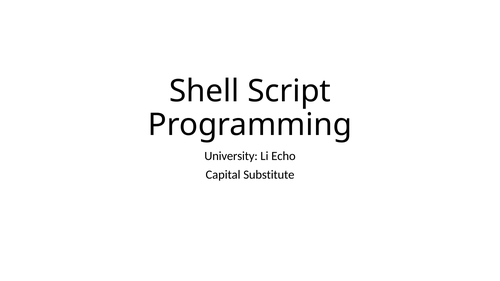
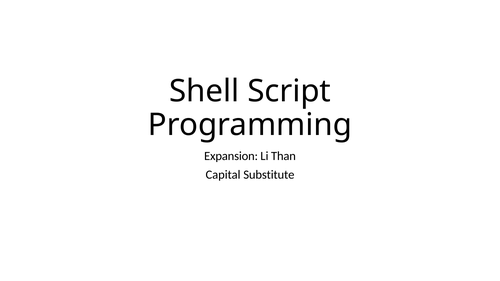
University: University -> Expansion (231, 156)
Echo: Echo -> Than (283, 156)
